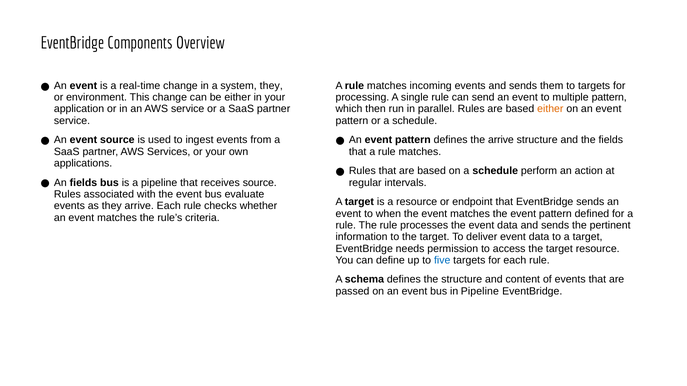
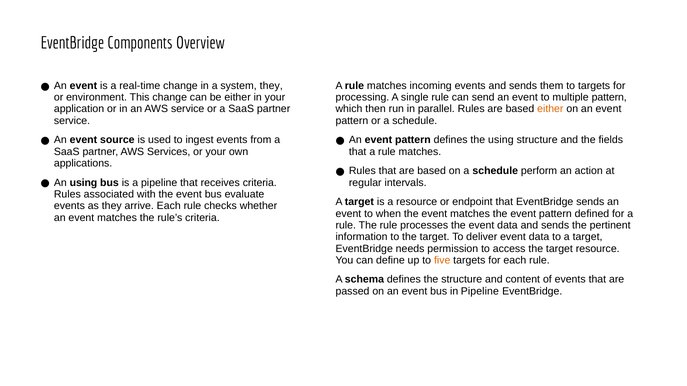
the arrive: arrive -> using (501, 140)
An fields: fields -> using (83, 183)
receives source: source -> criteria (260, 183)
five colour: blue -> orange (442, 261)
